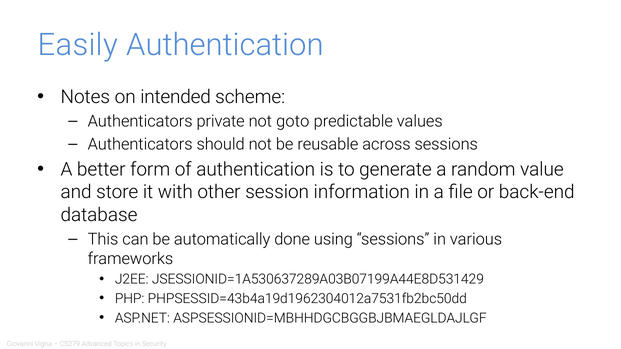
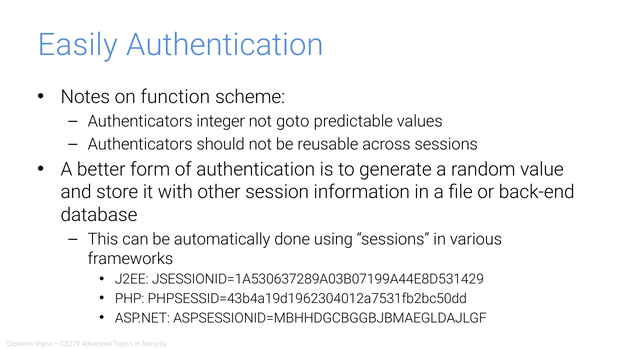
intended: intended -> function (175, 97)
private: private -> integer (221, 122)
